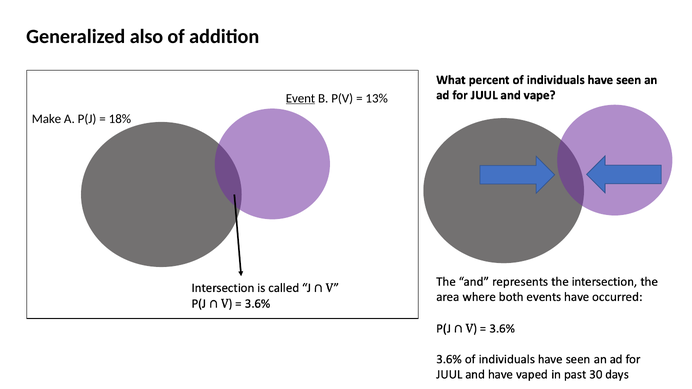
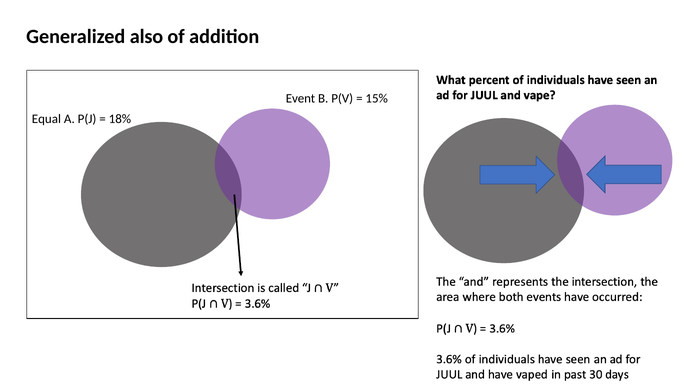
Event underline: present -> none (301, 98)
13%: 13% -> 15% (377, 98)
Make: Make -> Equal (46, 119)
